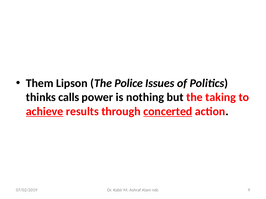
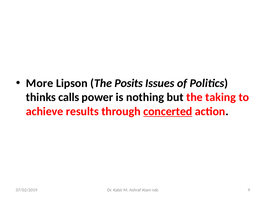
Them: Them -> More (40, 83)
Police: Police -> Posits (129, 83)
achieve underline: present -> none (45, 112)
